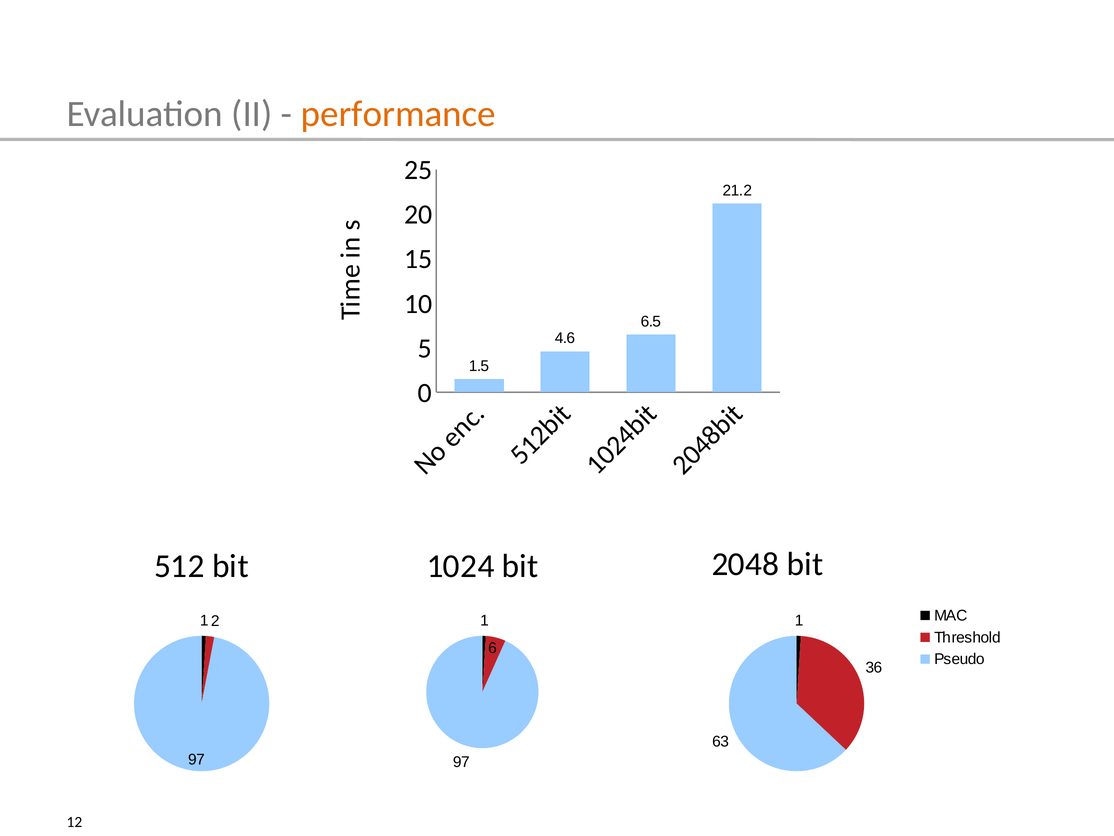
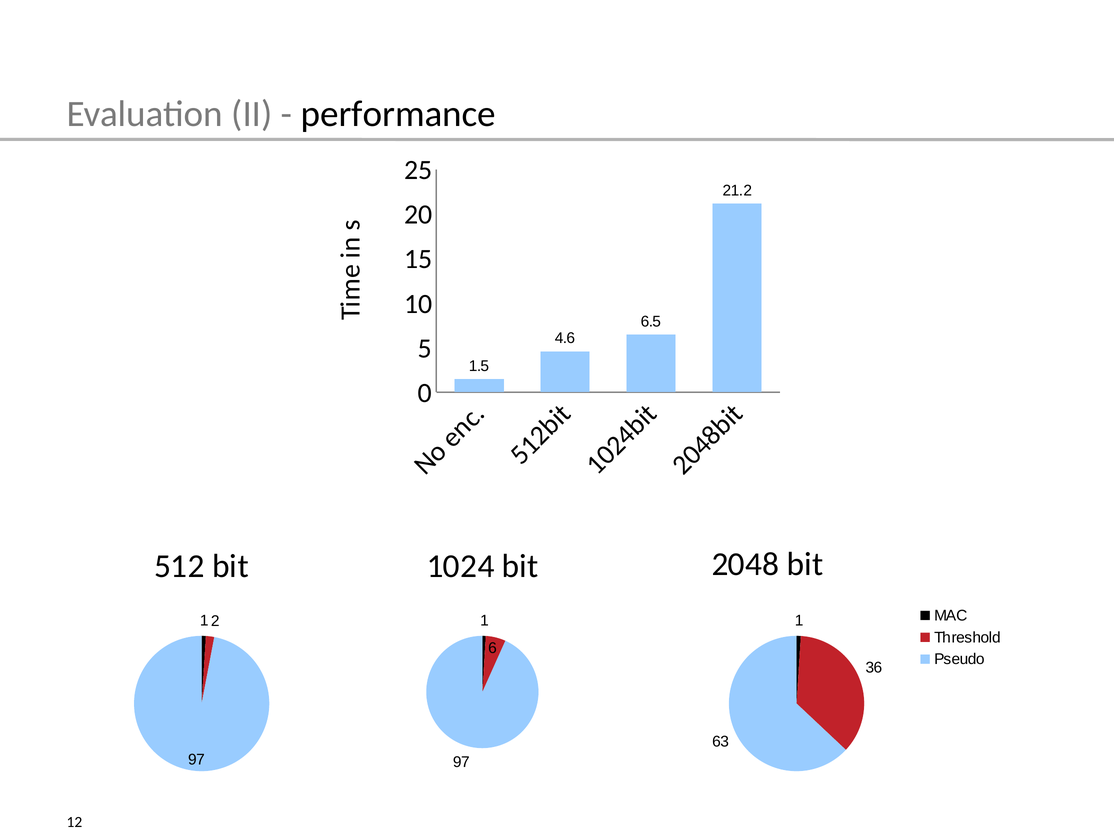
performance colour: orange -> black (398, 114)
